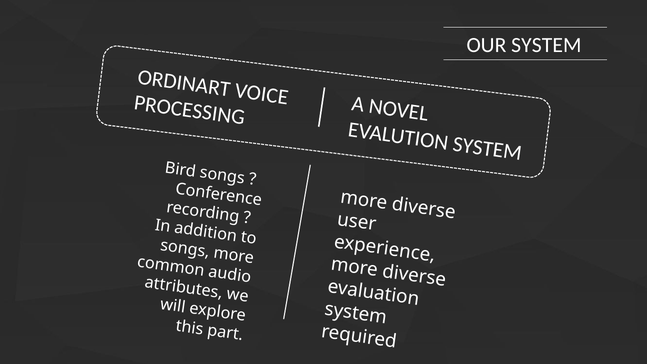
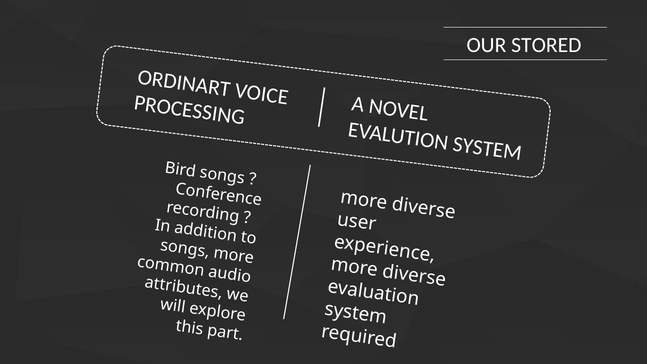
SYSTEM: SYSTEM -> STORED (546, 45)
